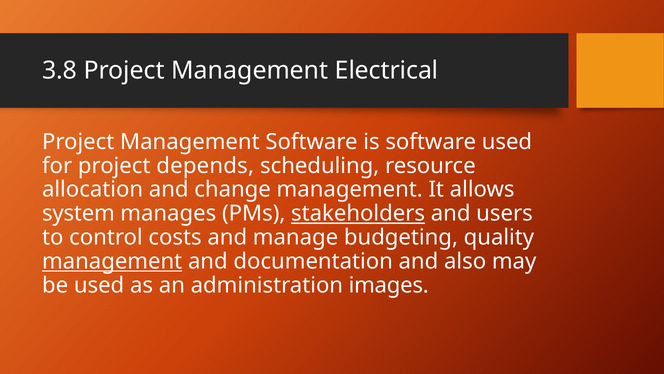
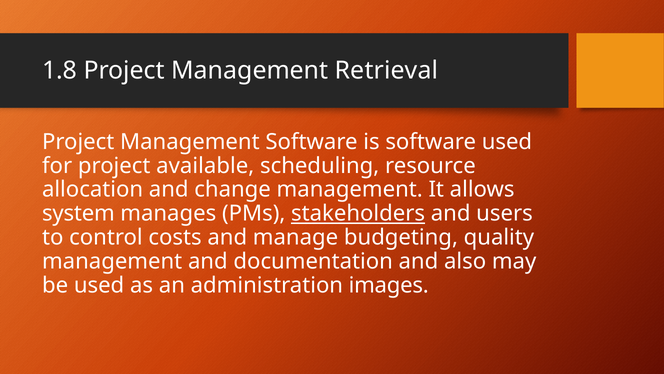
3.8: 3.8 -> 1.8 (60, 70)
Electrical: Electrical -> Retrieval (386, 70)
depends: depends -> available (205, 166)
management underline: present -> none (112, 261)
